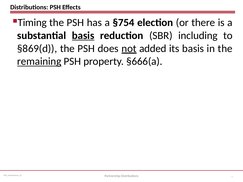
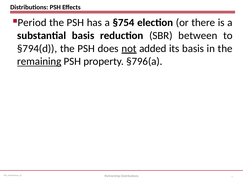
Timing: Timing -> Period (32, 23)
basis underline: present -> none (83, 36)
including: including -> between (198, 36)
§869(d: §869(d -> §794(d (37, 49)
§666(a: §666(a -> §796(a (144, 62)
